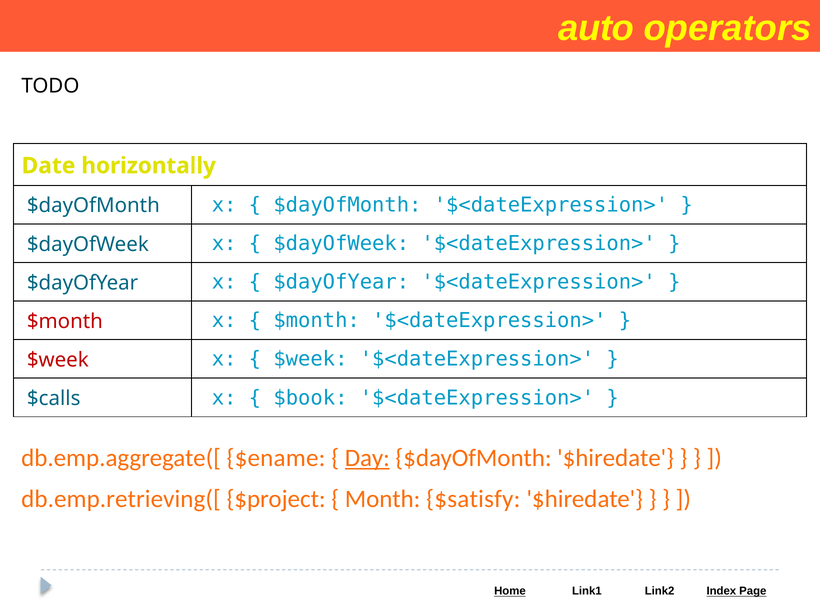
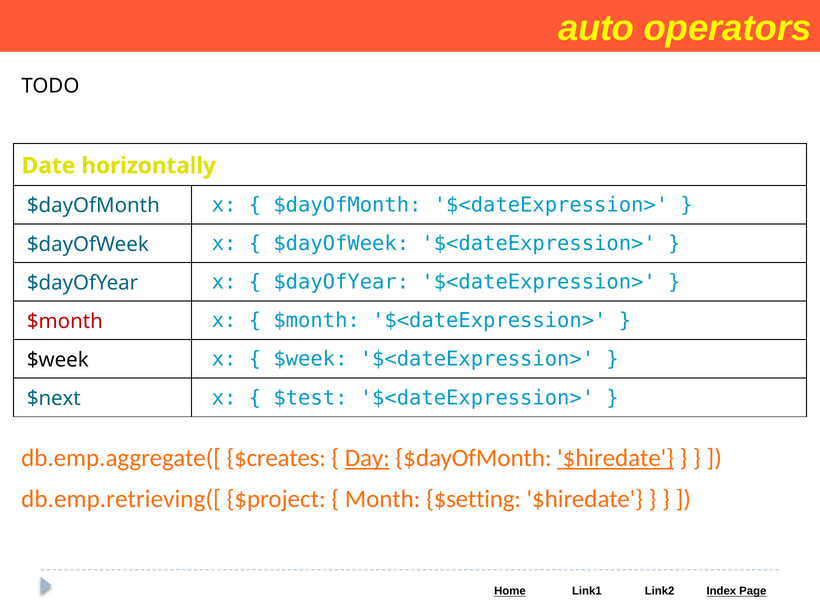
$week colour: red -> black (58, 360)
$calls: $calls -> $next (54, 399)
$book: $book -> $test (310, 398)
$ename: $ename -> $creates (276, 458)
$hiredate underline: none -> present (616, 458)
$satisfy: $satisfy -> $setting (474, 499)
